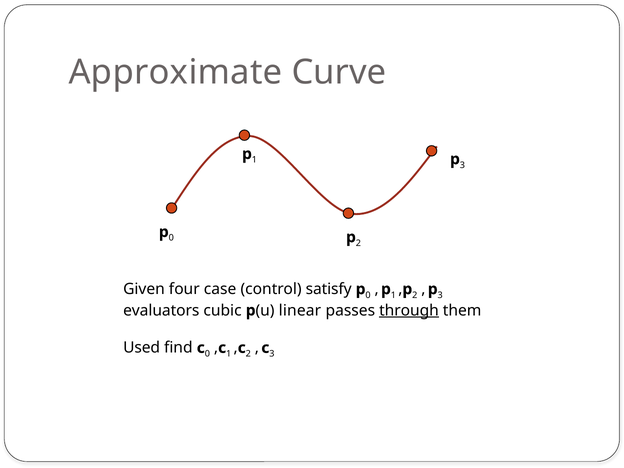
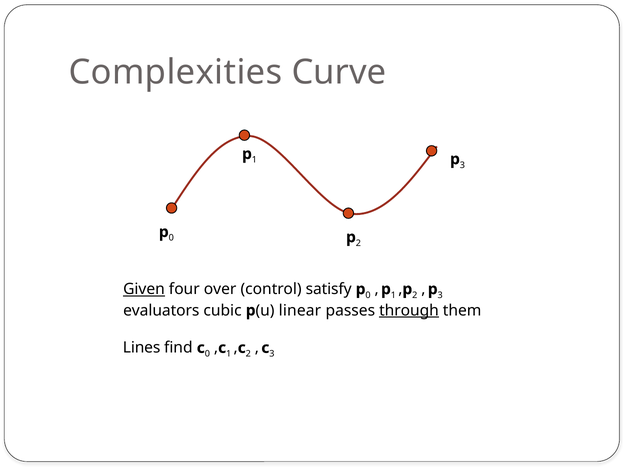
Approximate: Approximate -> Complexities (175, 72)
Given underline: none -> present (144, 289)
case: case -> over (220, 289)
Used: Used -> Lines (142, 348)
